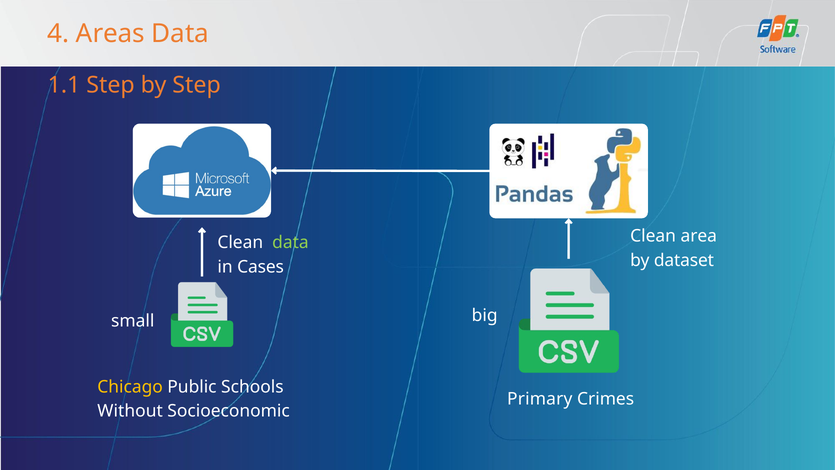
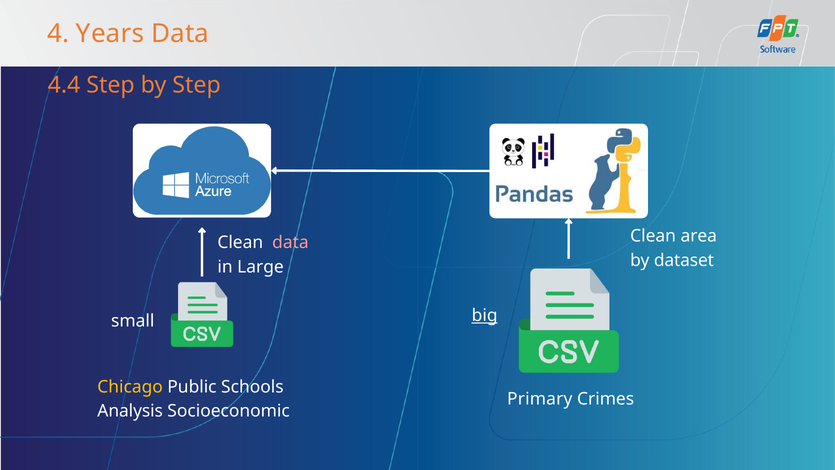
Areas: Areas -> Years (110, 34)
1.1: 1.1 -> 4.4 (64, 85)
data colour: light green -> pink (290, 242)
Cases: Cases -> Large (260, 267)
big underline: none -> present (485, 315)
Without: Without -> Analysis (130, 411)
